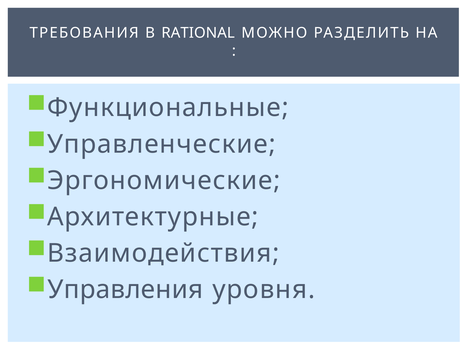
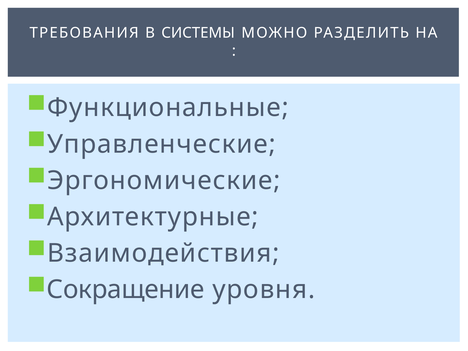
RATIONAL: RATIONAL -> СИСТЕМЫ (198, 33)
Управления: Управления -> Сокращение (126, 290)
